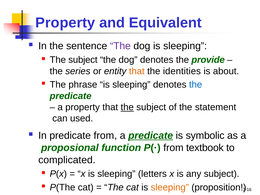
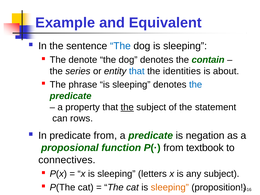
Property: Property -> Example (65, 23)
The colour: purple -> blue (120, 46)
subject: subject -> denote (83, 60)
provide: provide -> contain (208, 60)
that colour: orange -> blue (137, 71)
used: used -> rows (82, 118)
predicate underline: present -> none (151, 136)
symbolic: symbolic -> negation (205, 136)
complicated: complicated -> connectives (67, 160)
